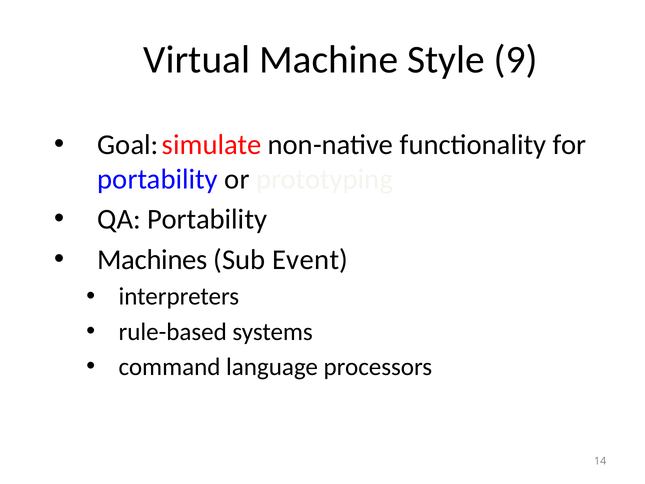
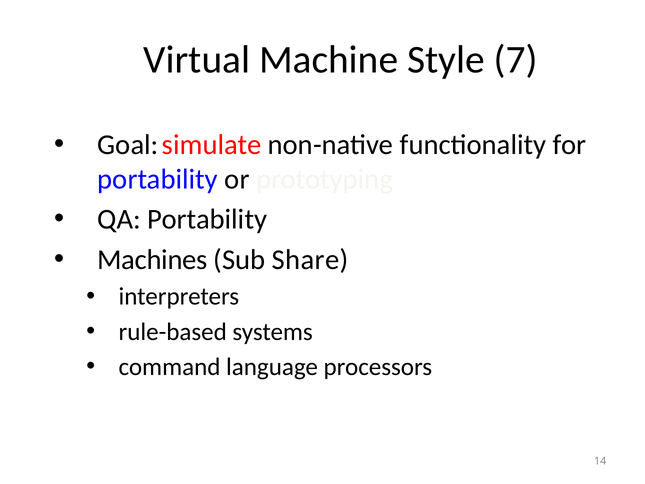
9: 9 -> 7 (516, 60)
Event: Event -> Share (310, 259)
